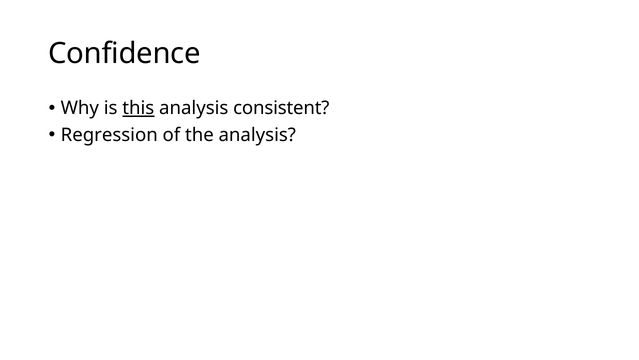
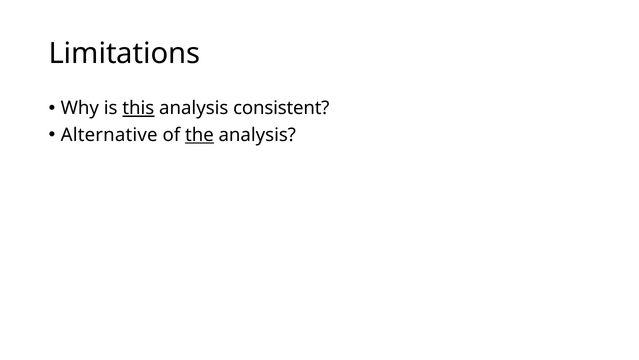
Confidence: Confidence -> Limitations (124, 54)
Regression: Regression -> Alternative (109, 135)
the underline: none -> present (199, 135)
